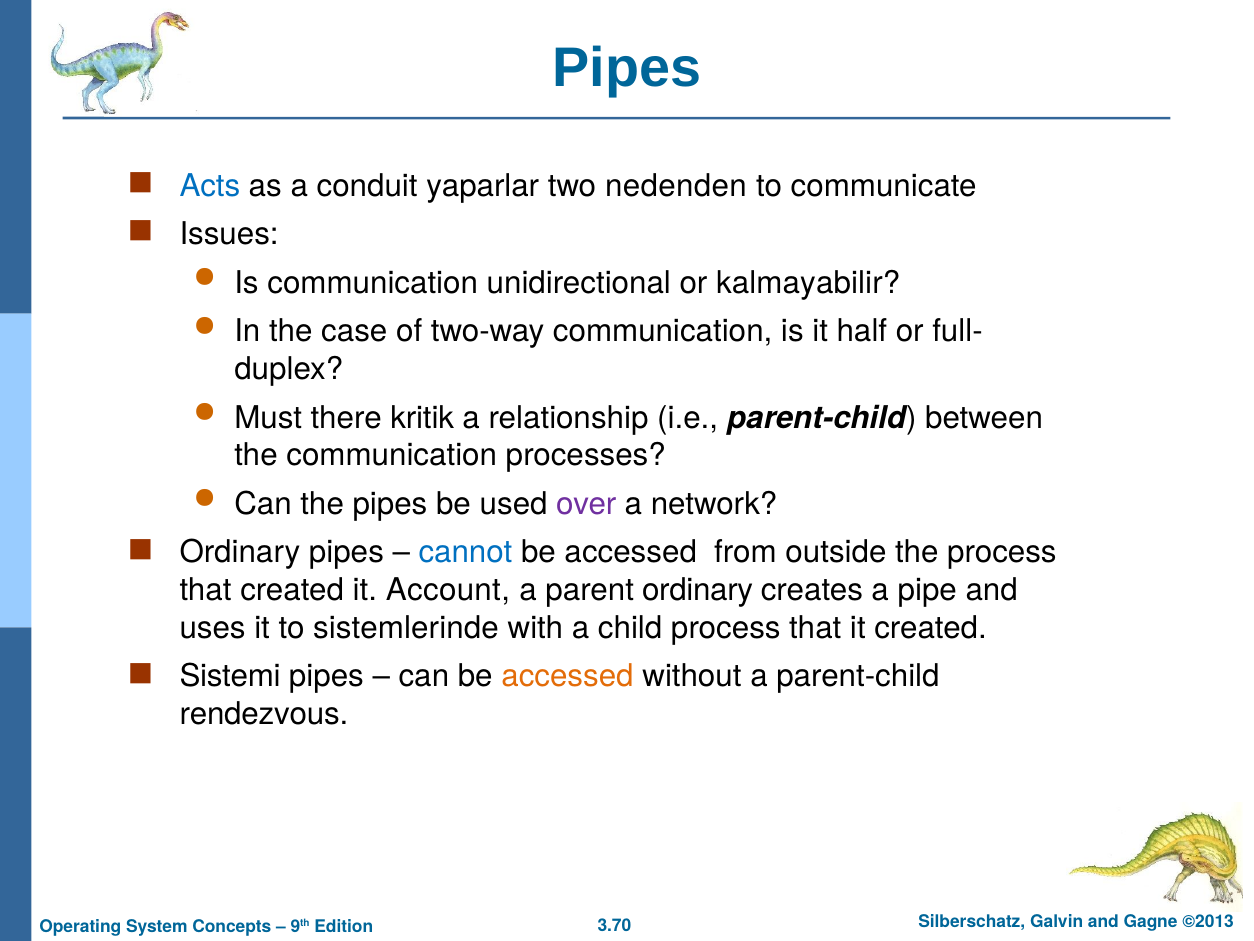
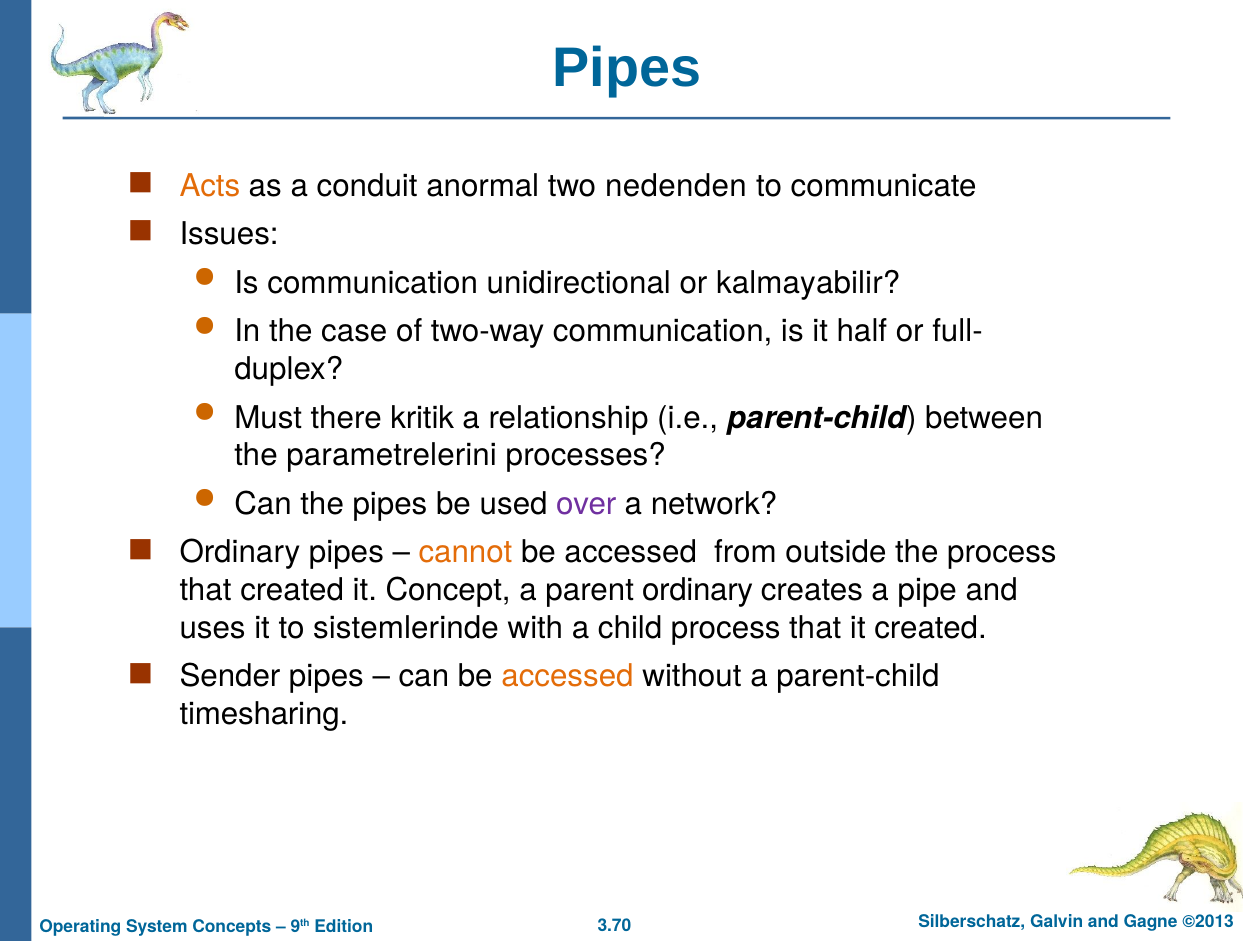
Acts colour: blue -> orange (210, 186)
yaparlar: yaparlar -> anormal (483, 186)
the communication: communication -> parametrelerini (392, 455)
cannot colour: blue -> orange (465, 552)
Account: Account -> Concept (448, 590)
Sistemi: Sistemi -> Sender (230, 676)
rendezvous: rendezvous -> timesharing (264, 714)
